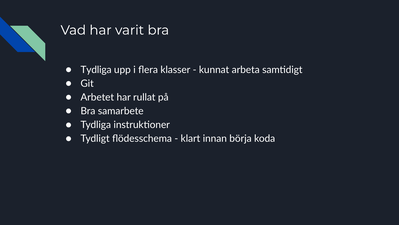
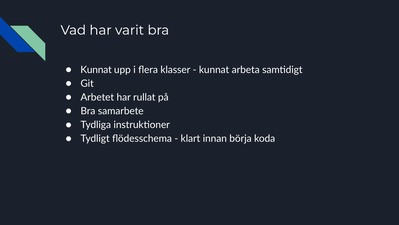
Tydliga: Tydliga -> Kunnat (96, 70)
